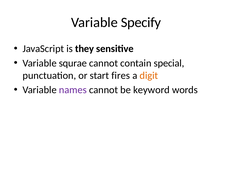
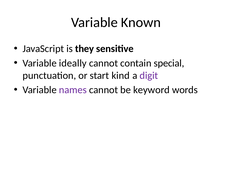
Specify: Specify -> Known (141, 22)
squrae: squrae -> ideally (73, 63)
fires: fires -> kind (121, 75)
digit colour: orange -> purple (149, 75)
